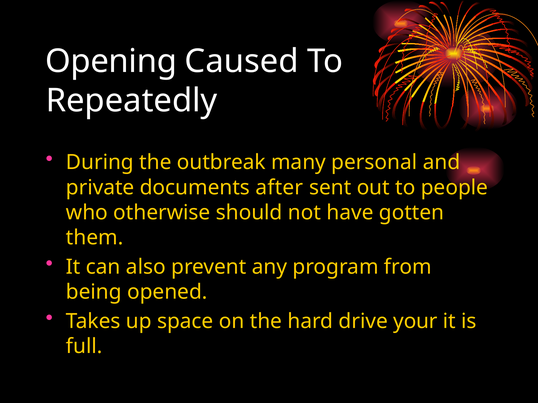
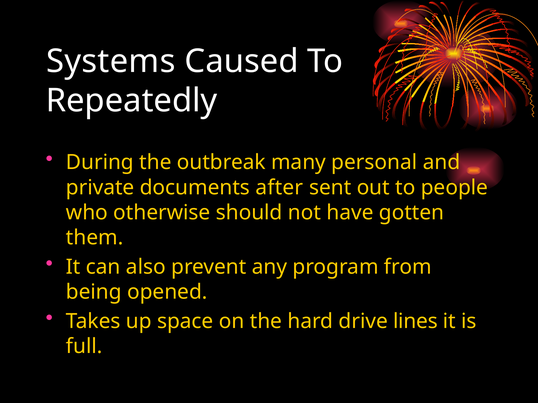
Opening: Opening -> Systems (111, 61)
your: your -> lines (415, 322)
